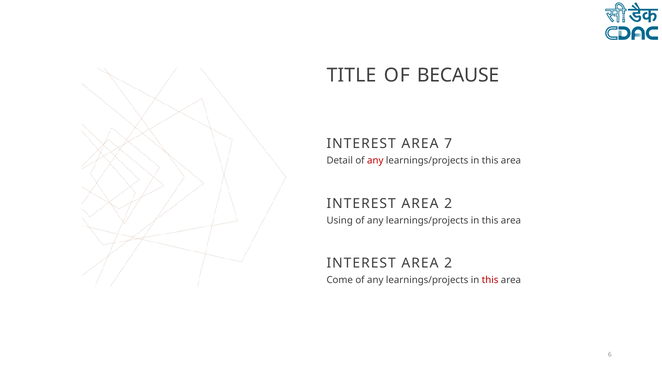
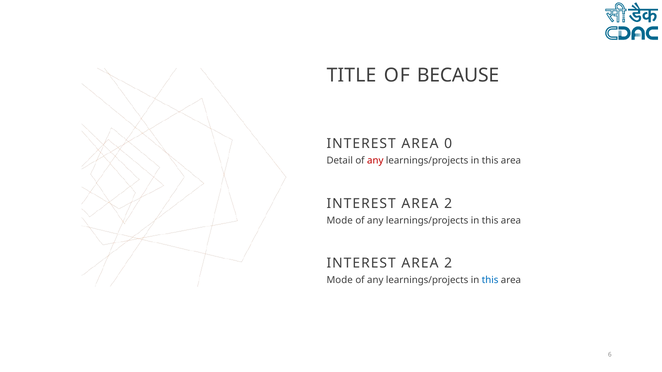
7: 7 -> 0 (448, 144)
Using: Using -> Mode (340, 221)
Come: Come -> Mode (340, 280)
this colour: red -> blue (490, 280)
